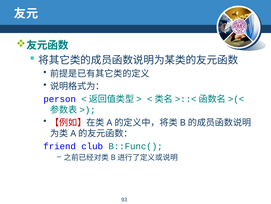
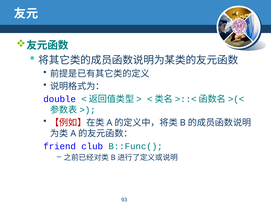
person: person -> double (60, 99)
